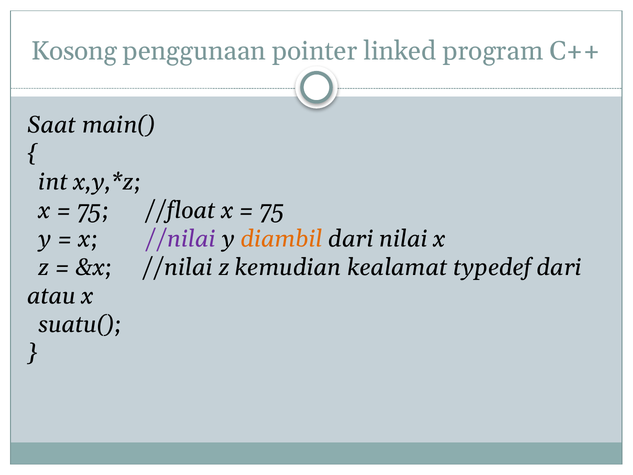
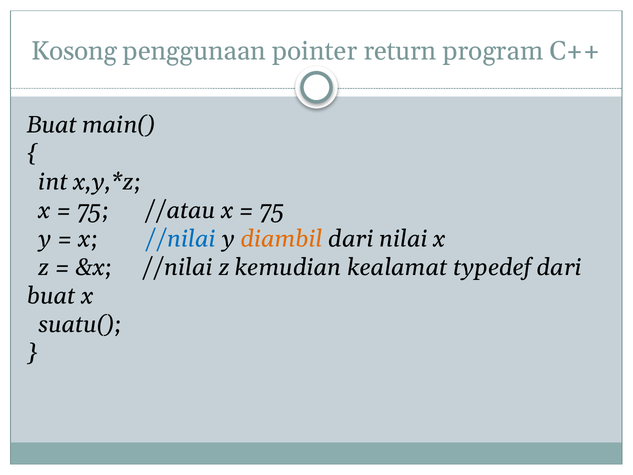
linked: linked -> return (400, 51)
Saat: Saat -> Buat (52, 125)
//float: //float -> //atau (180, 210)
//nilai colour: purple -> blue (181, 239)
atau: atau -> buat (51, 296)
